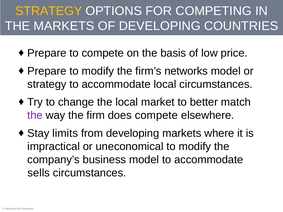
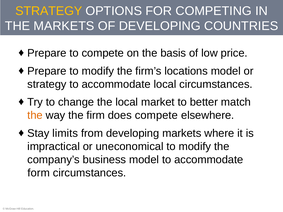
networks: networks -> locations (186, 71)
the colour: purple -> orange (35, 115)
sells: sells -> form (39, 173)
